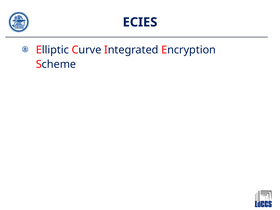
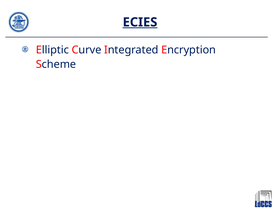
ECIES underline: none -> present (140, 22)
